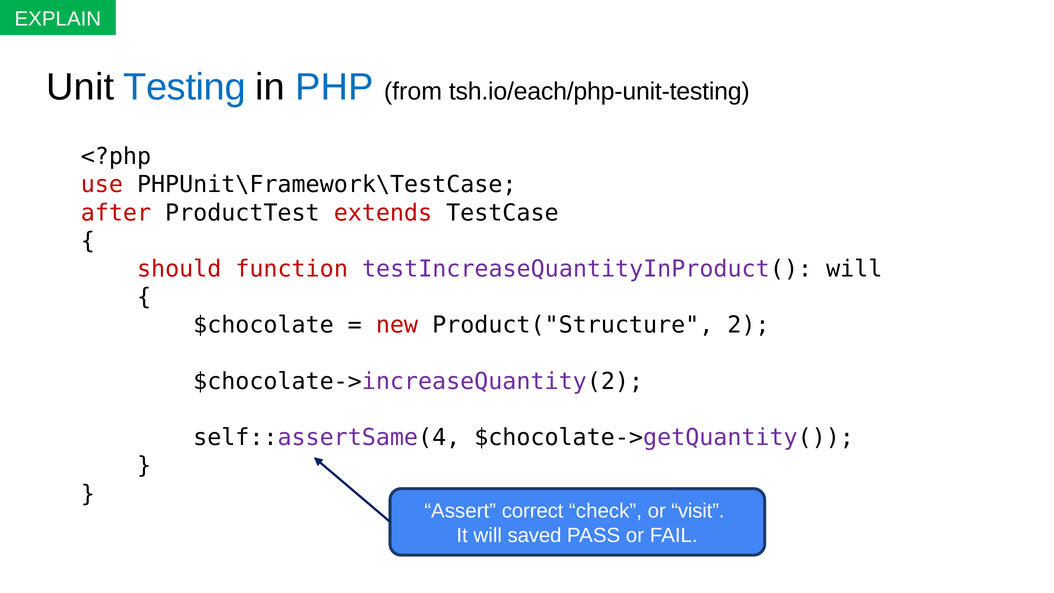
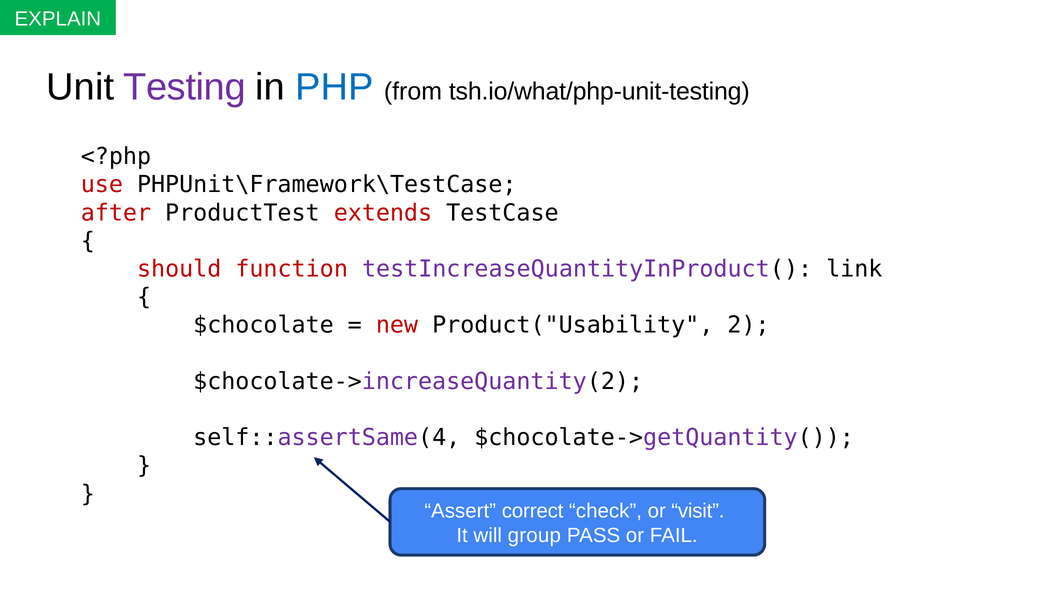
Testing colour: blue -> purple (185, 87)
tsh.io/each/php-unit-testing: tsh.io/each/php-unit-testing -> tsh.io/what/php-unit-testing (599, 92)
testIncreaseQuantityInProduct( will: will -> link (854, 269)
Product("Structure: Product("Structure -> Product("Usability (573, 325)
saved: saved -> group (534, 536)
